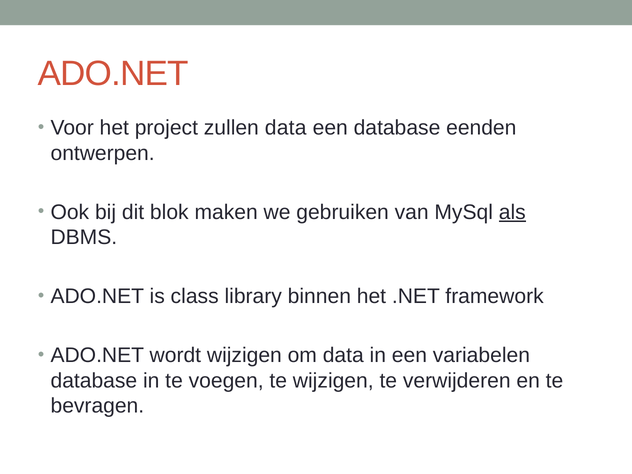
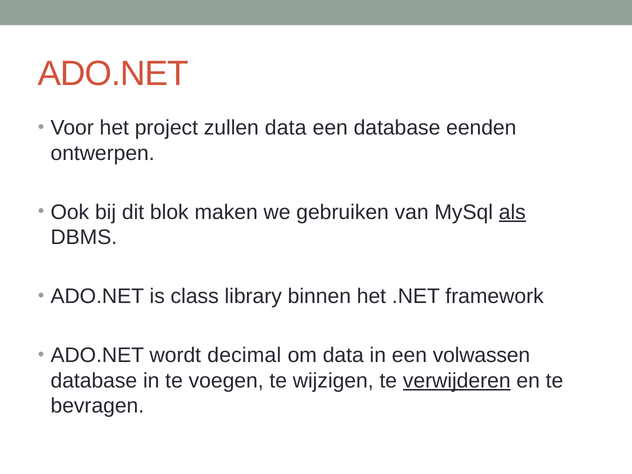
wordt wijzigen: wijzigen -> decimal (244, 355)
variabelen: variabelen -> volwassen (481, 355)
verwijderen underline: none -> present (457, 381)
